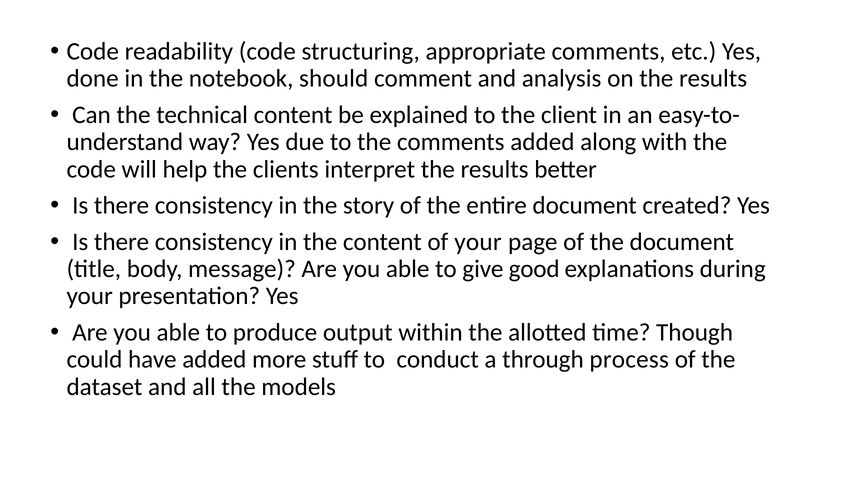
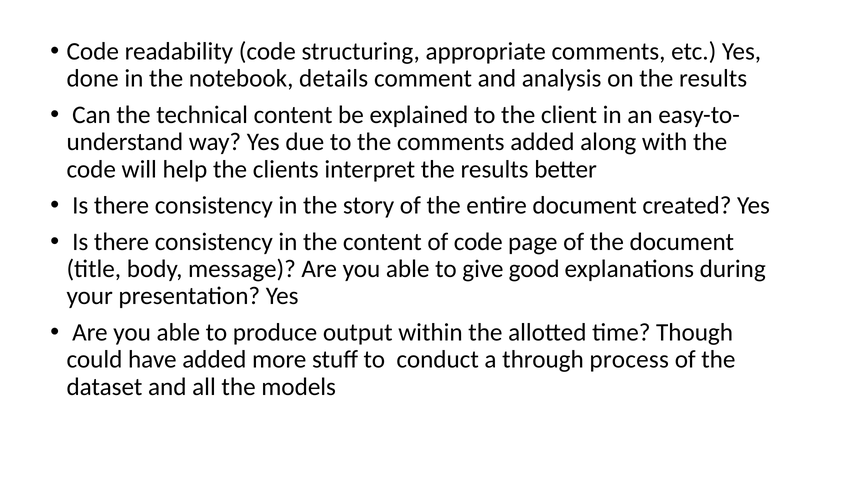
should: should -> details (334, 79)
of your: your -> code (478, 242)
